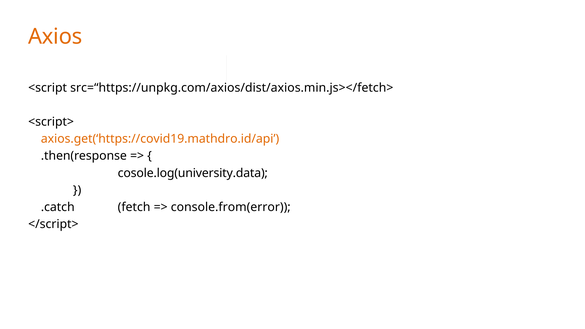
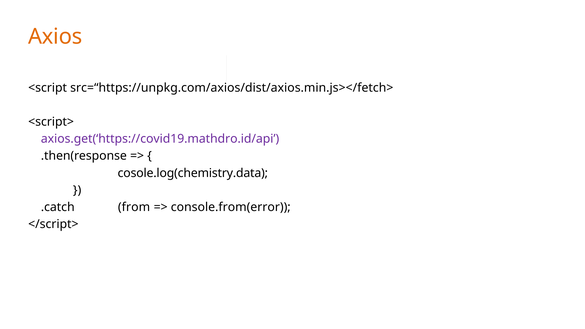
axios.get(‘https://covid19.mathdro.id/api colour: orange -> purple (160, 139)
cosole.log(university.data: cosole.log(university.data -> cosole.log(chemistry.data (193, 173)
fetch: fetch -> from (134, 207)
